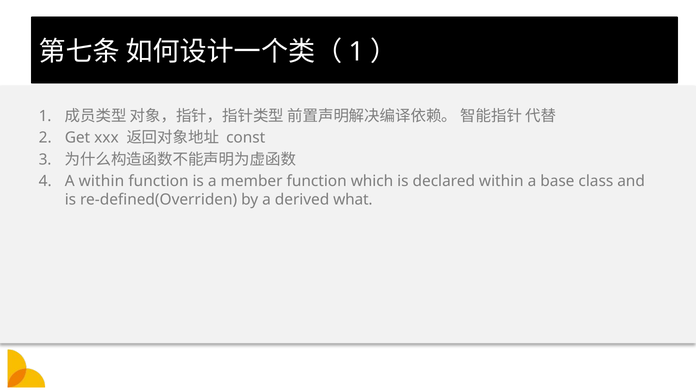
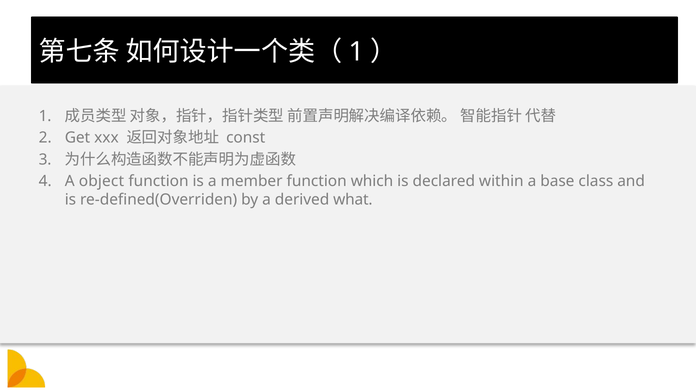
A within: within -> object (101, 181)
